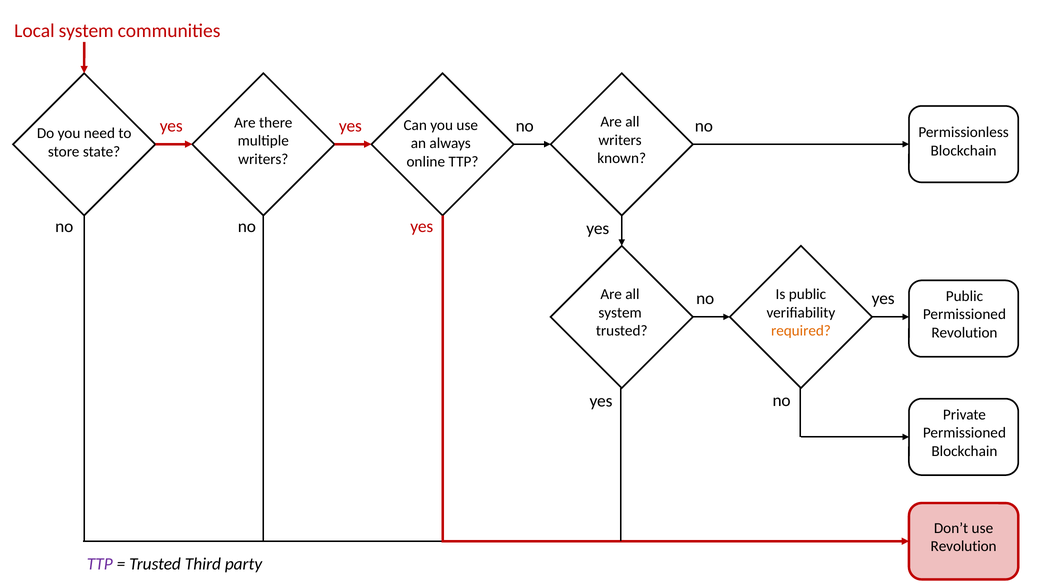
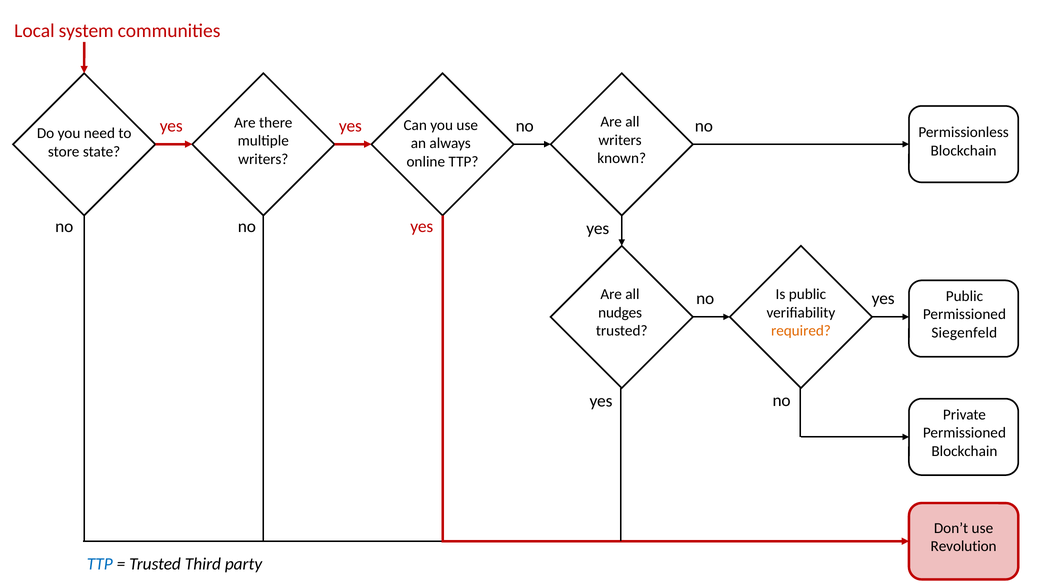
system: system -> nudges (620, 313)
Revolution: Revolution -> Siegenfeld (964, 333)
TTP colour: purple -> blue (100, 564)
